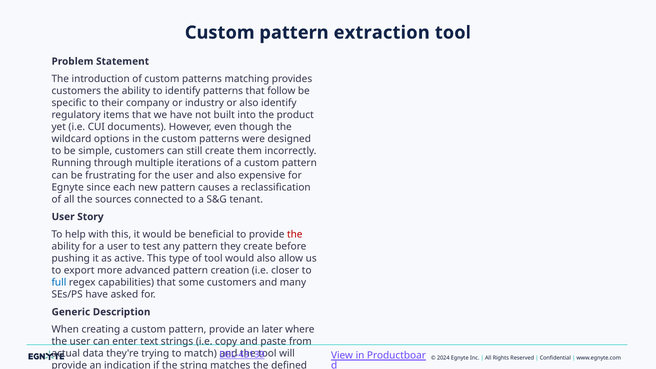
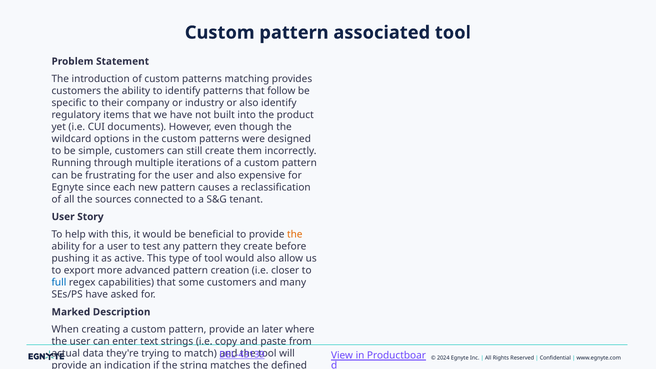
extraction: extraction -> associated (382, 33)
the colour: red -> orange (295, 234)
Generic: Generic -> Marked (71, 312)
